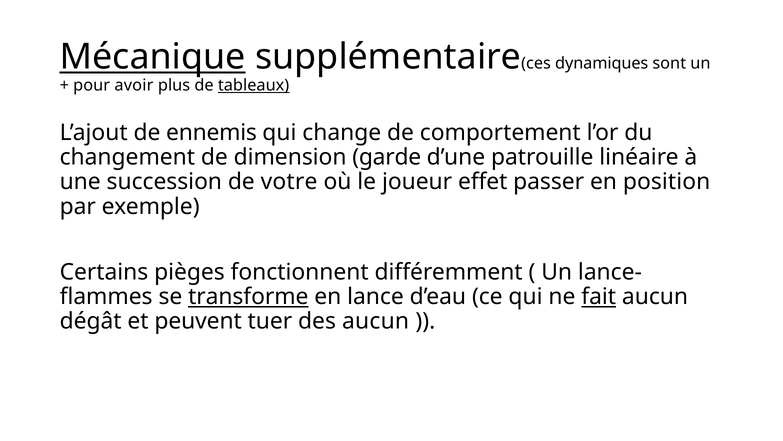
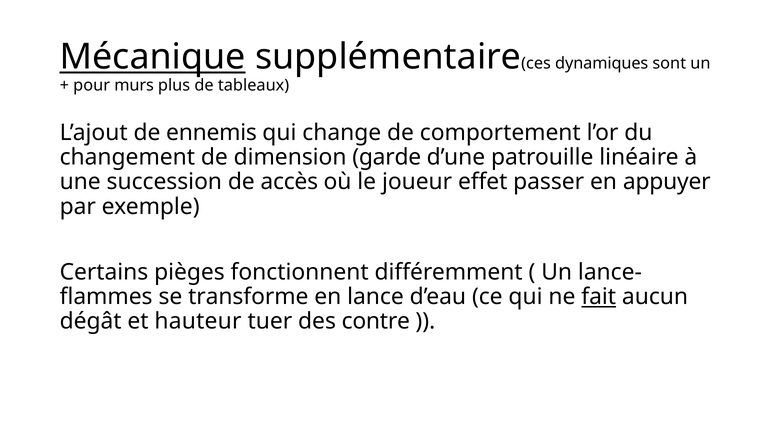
avoir: avoir -> murs (134, 85)
tableaux underline: present -> none (254, 85)
votre: votre -> accès (289, 182)
position: position -> appuyer (667, 182)
transforme underline: present -> none (248, 296)
peuvent: peuvent -> hauteur (198, 321)
des aucun: aucun -> contre (376, 321)
